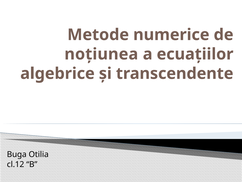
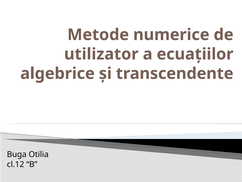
noțiunea: noțiunea -> utilizator (101, 54)
